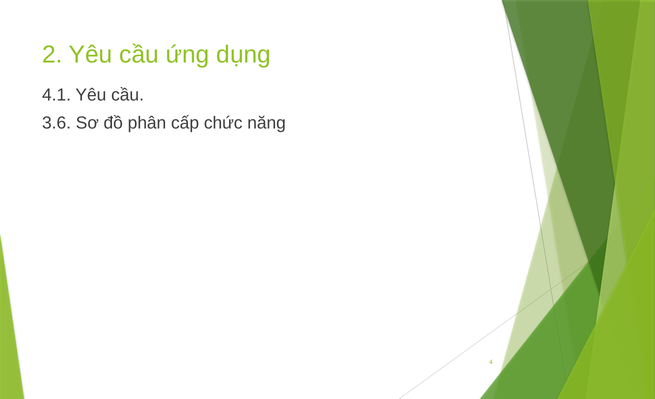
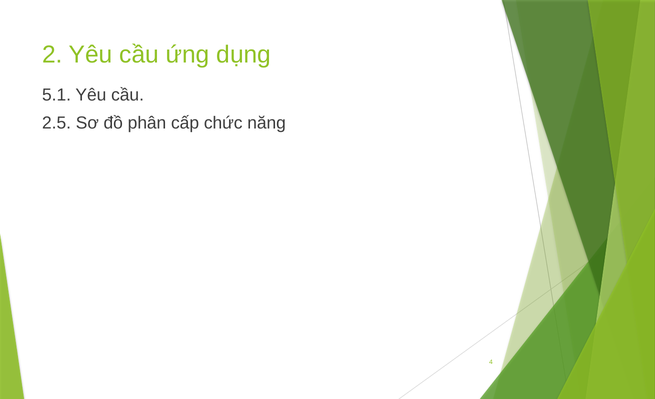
4.1: 4.1 -> 5.1 (57, 95)
3.6: 3.6 -> 2.5 (57, 123)
